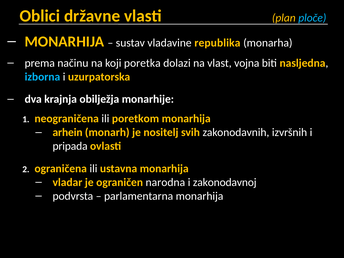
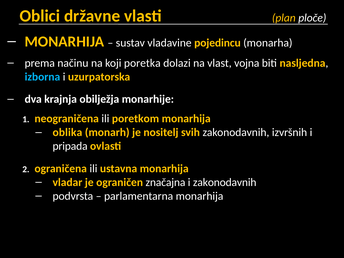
ploče colour: light blue -> white (312, 18)
republika: republika -> pojedincu (217, 43)
arhein: arhein -> oblika (67, 132)
narodna: narodna -> značajna (165, 182)
i zakonodavnoj: zakonodavnoj -> zakonodavnih (225, 182)
